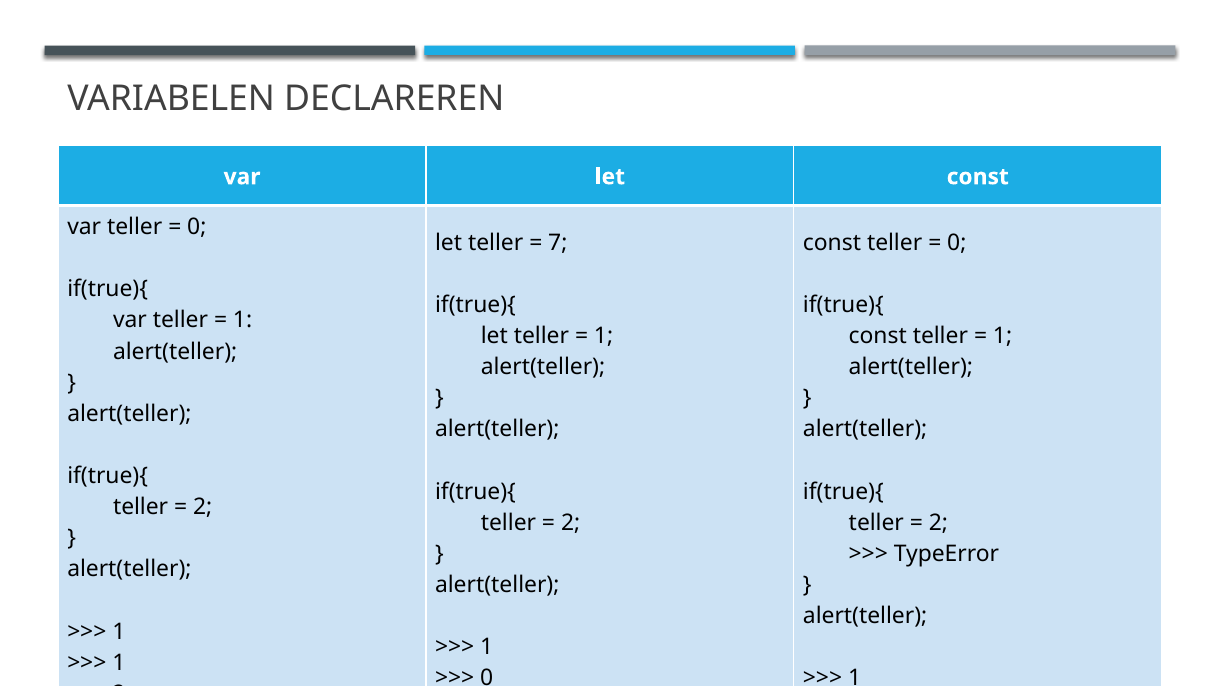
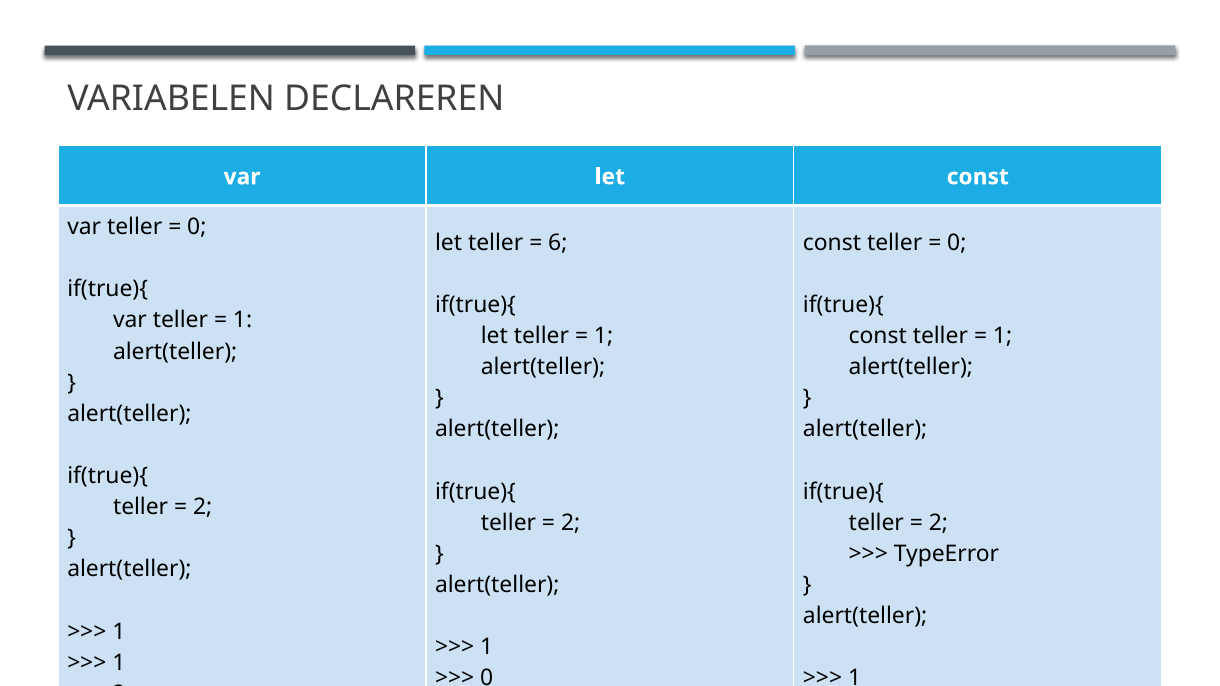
7: 7 -> 6 (558, 243)
